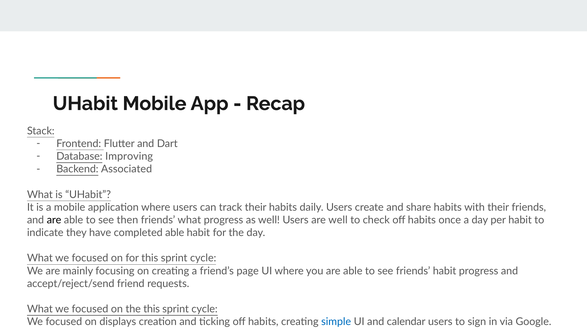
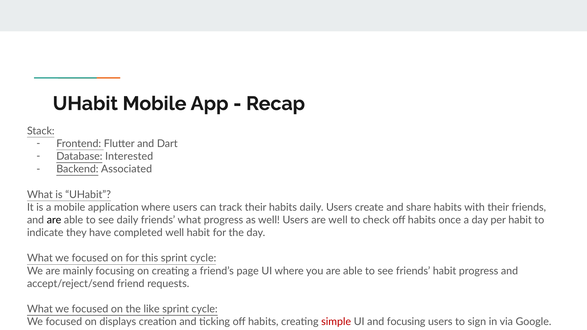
Improving: Improving -> Interested (129, 156)
see then: then -> daily (128, 220)
completed able: able -> well (175, 233)
the this: this -> like (152, 309)
simple colour: blue -> red (336, 322)
and calendar: calendar -> focusing (406, 322)
